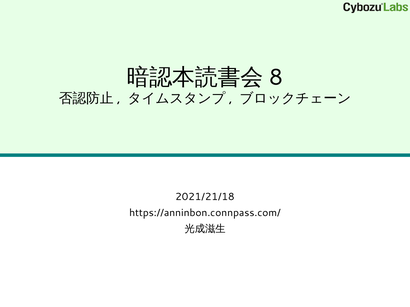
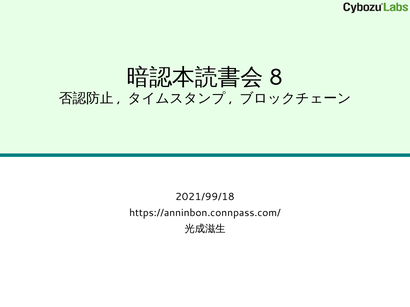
2021/21/18: 2021/21/18 -> 2021/99/18 (205, 197)
